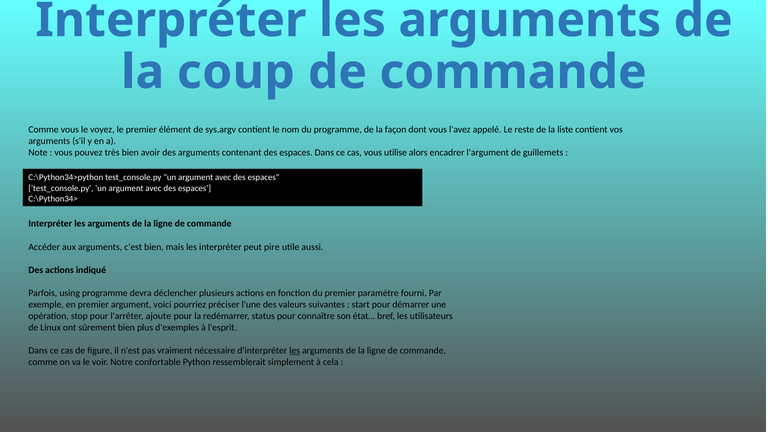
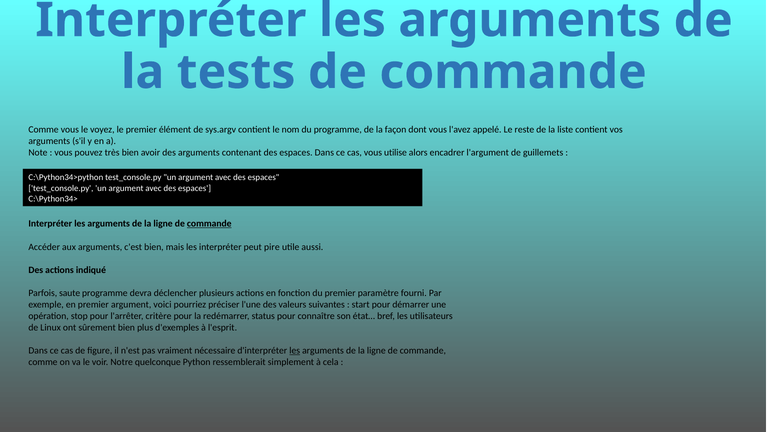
coup: coup -> tests (236, 72)
commande underline: none -> present (209, 224)
using: using -> saute (70, 293)
ajoute: ajoute -> critère (159, 316)
confortable: confortable -> quelconque (158, 362)
